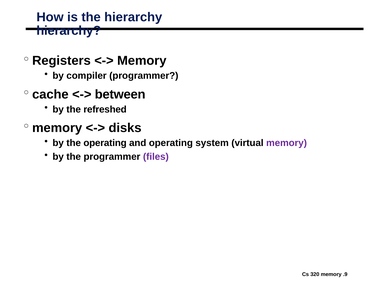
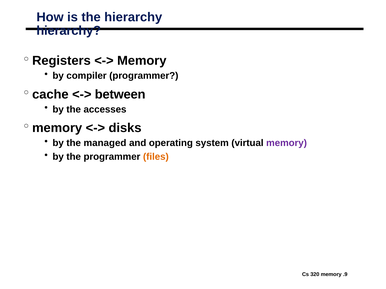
refreshed: refreshed -> accesses (105, 110)
the operating: operating -> managed (105, 143)
files colour: purple -> orange (156, 157)
